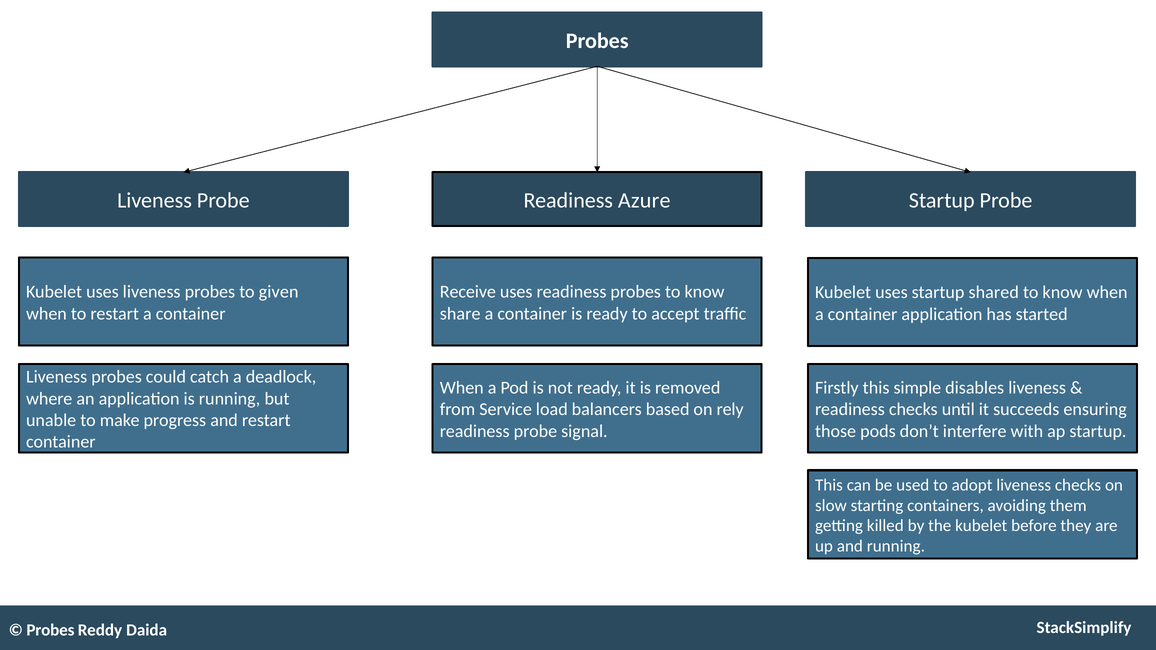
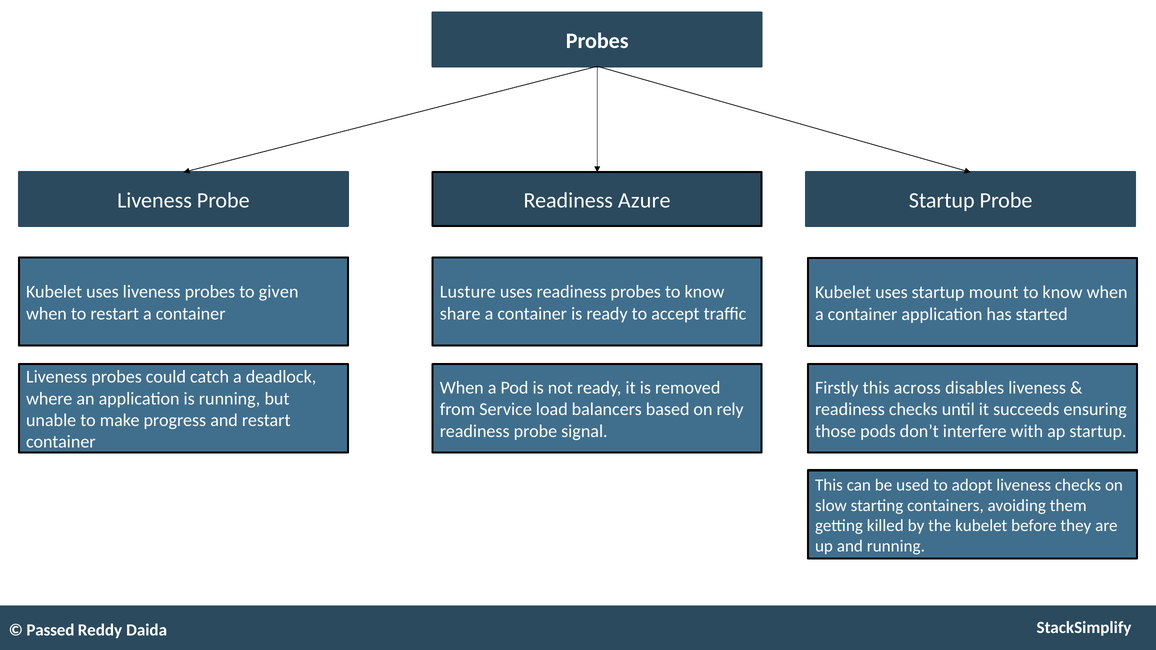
Receive: Receive -> Lusture (468, 292)
shared: shared -> mount (994, 293)
simple: simple -> across (917, 388)
Probes: Probes -> Passed (50, 630)
